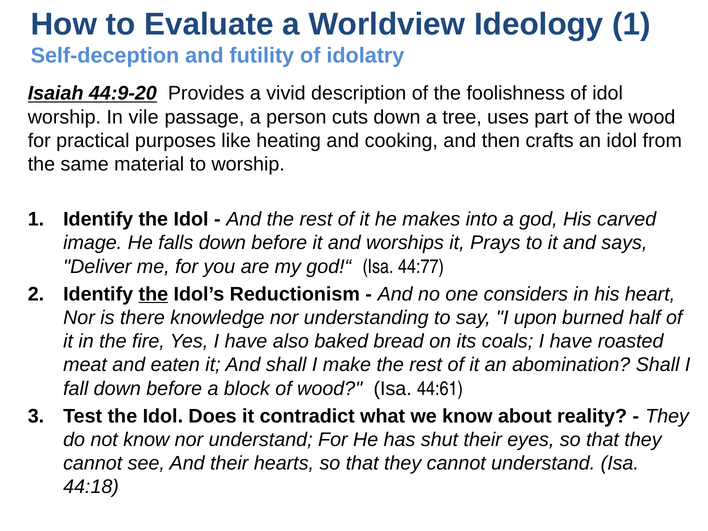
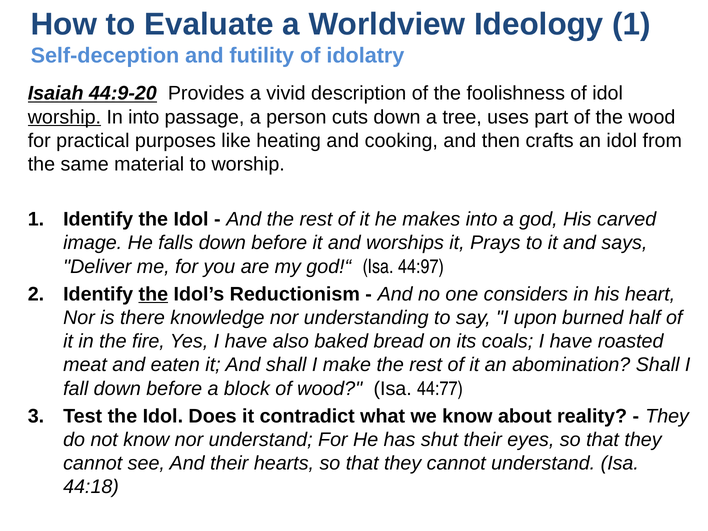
worship underline: none -> present (64, 117)
In vile: vile -> into (144, 117)
44:77: 44:77 -> 44:97 (421, 267)
44:61: 44:61 -> 44:77 (440, 389)
